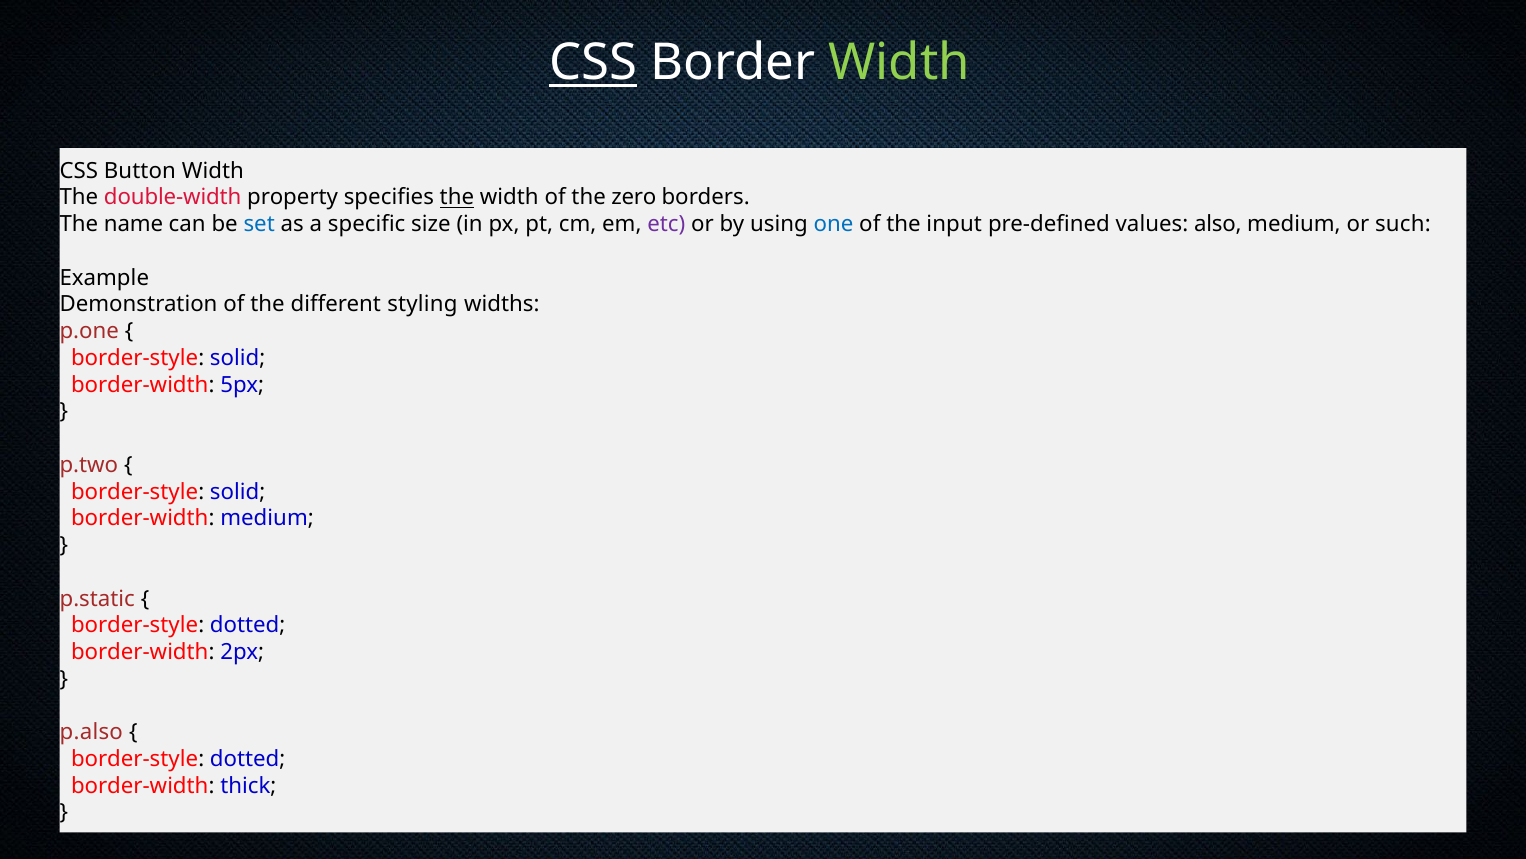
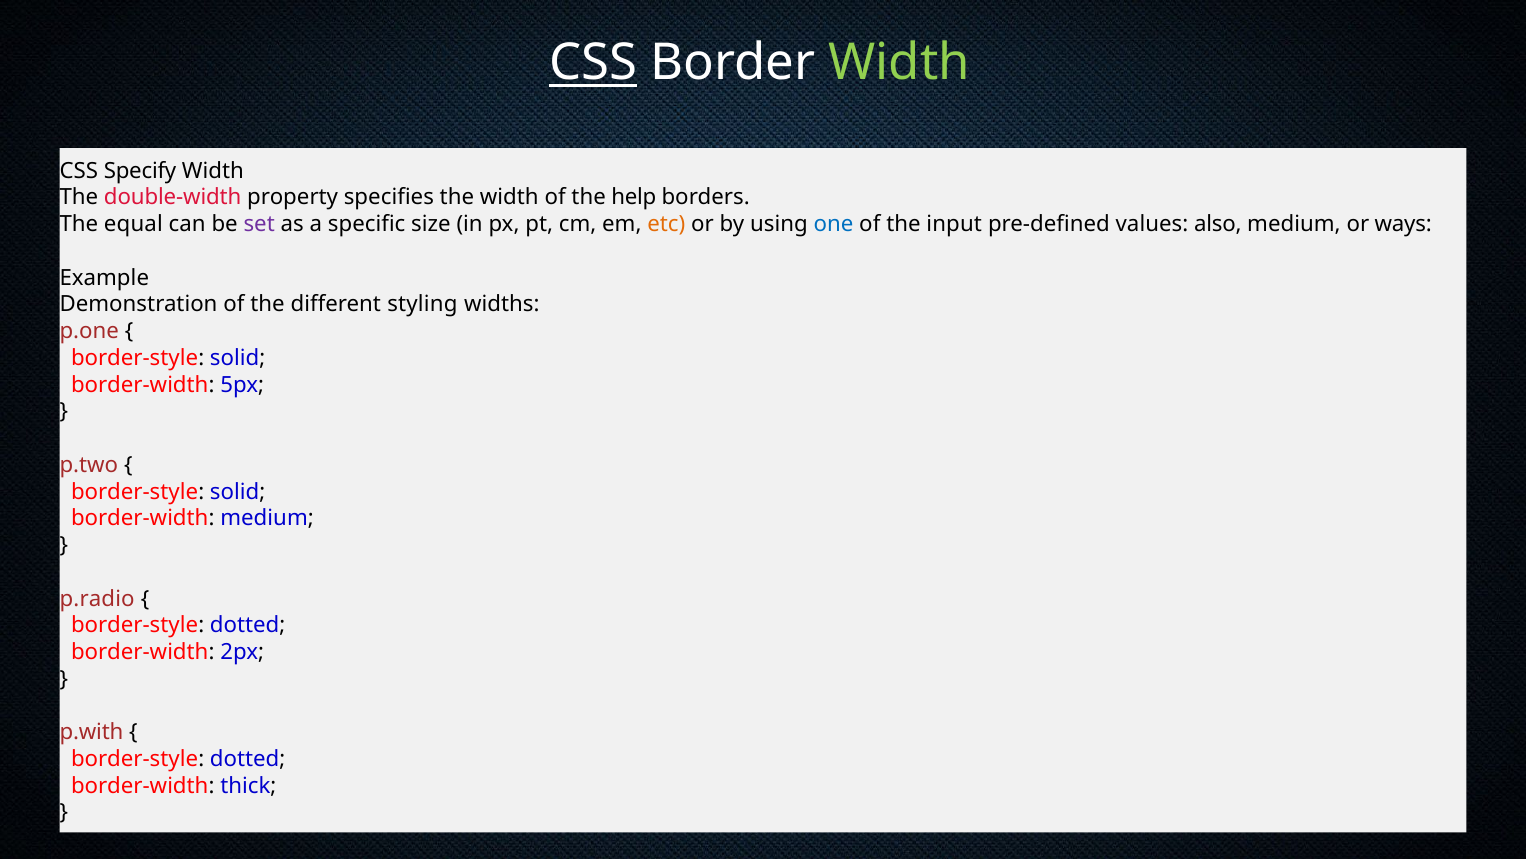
Button: Button -> Specify (140, 171)
the underline: present -> none (457, 197)
zero: zero -> help (634, 197)
name: name -> equal (133, 224)
set colour: blue -> purple (259, 224)
etc colour: purple -> orange (666, 224)
such: such -> ways (1403, 224)
p.static: p.static -> p.radio (97, 598)
p.also: p.also -> p.with (92, 732)
